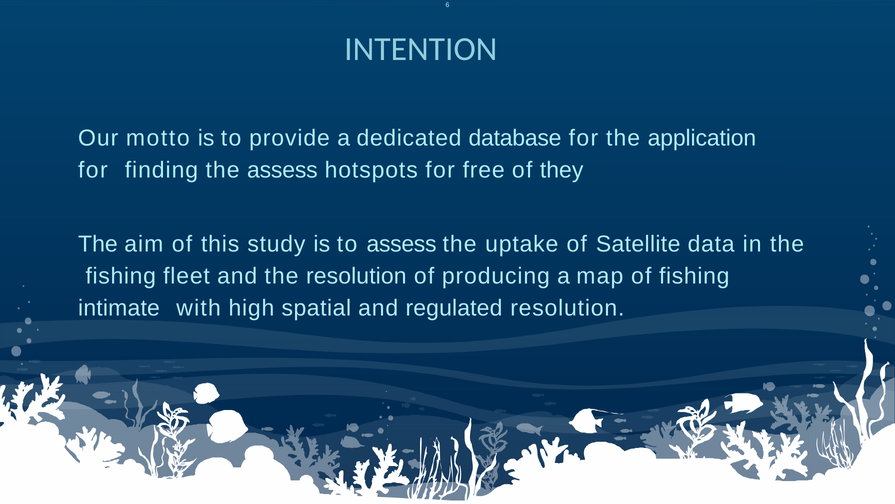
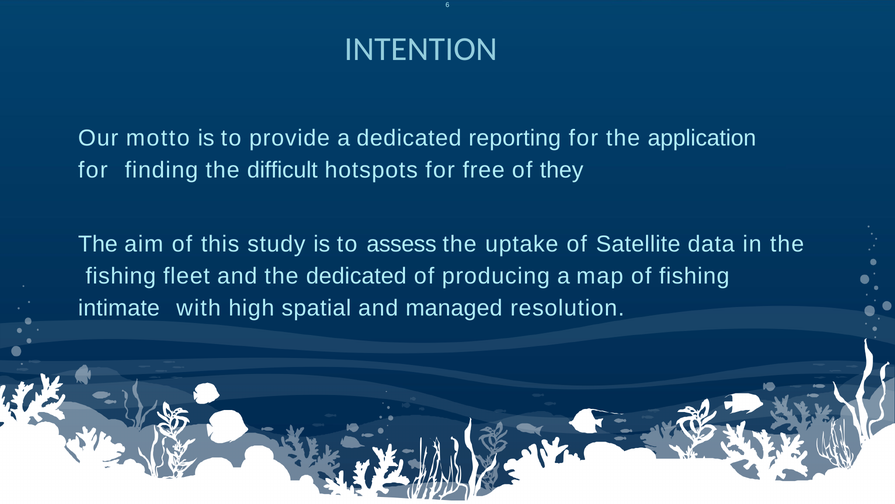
database: database -> reporting (515, 138)
the assess: assess -> difficult (282, 170)
the resolution: resolution -> dedicated (356, 276)
regulated: regulated -> managed (454, 308)
